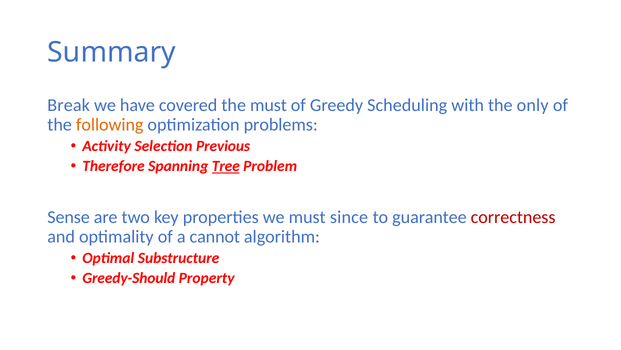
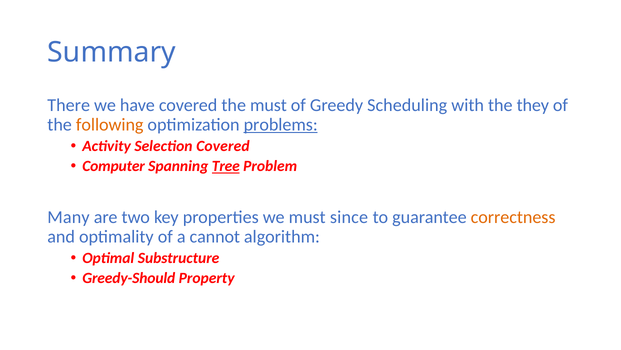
Break: Break -> There (69, 105)
only: only -> they (533, 105)
problems underline: none -> present (281, 125)
Selection Previous: Previous -> Covered (223, 146)
Therefore: Therefore -> Computer (114, 166)
Sense: Sense -> Many (68, 217)
correctness colour: red -> orange (513, 217)
